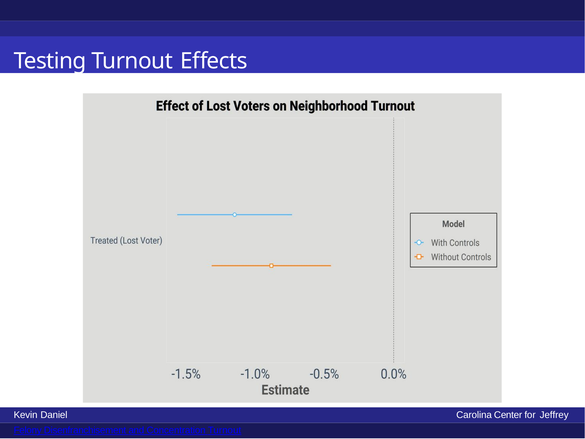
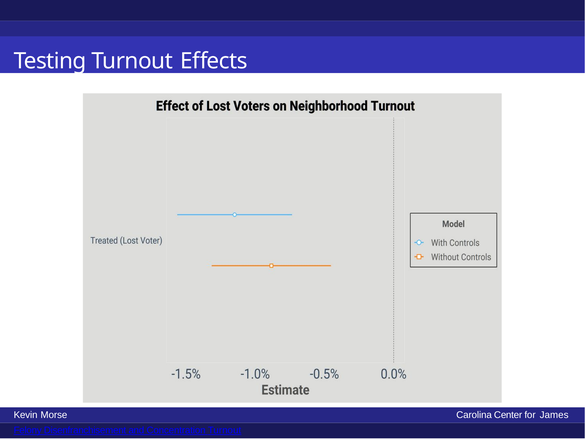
Daniel: Daniel -> Morse (54, 415)
Jeffrey: Jeffrey -> James (554, 415)
